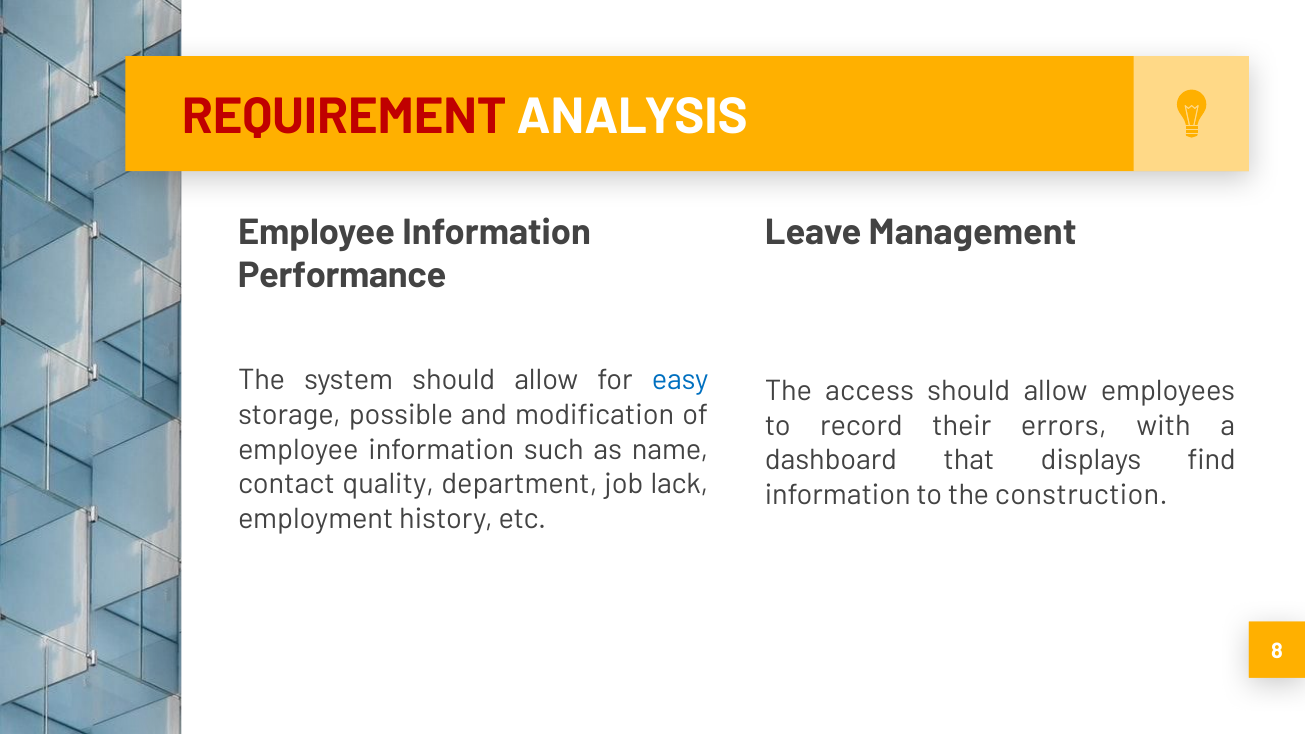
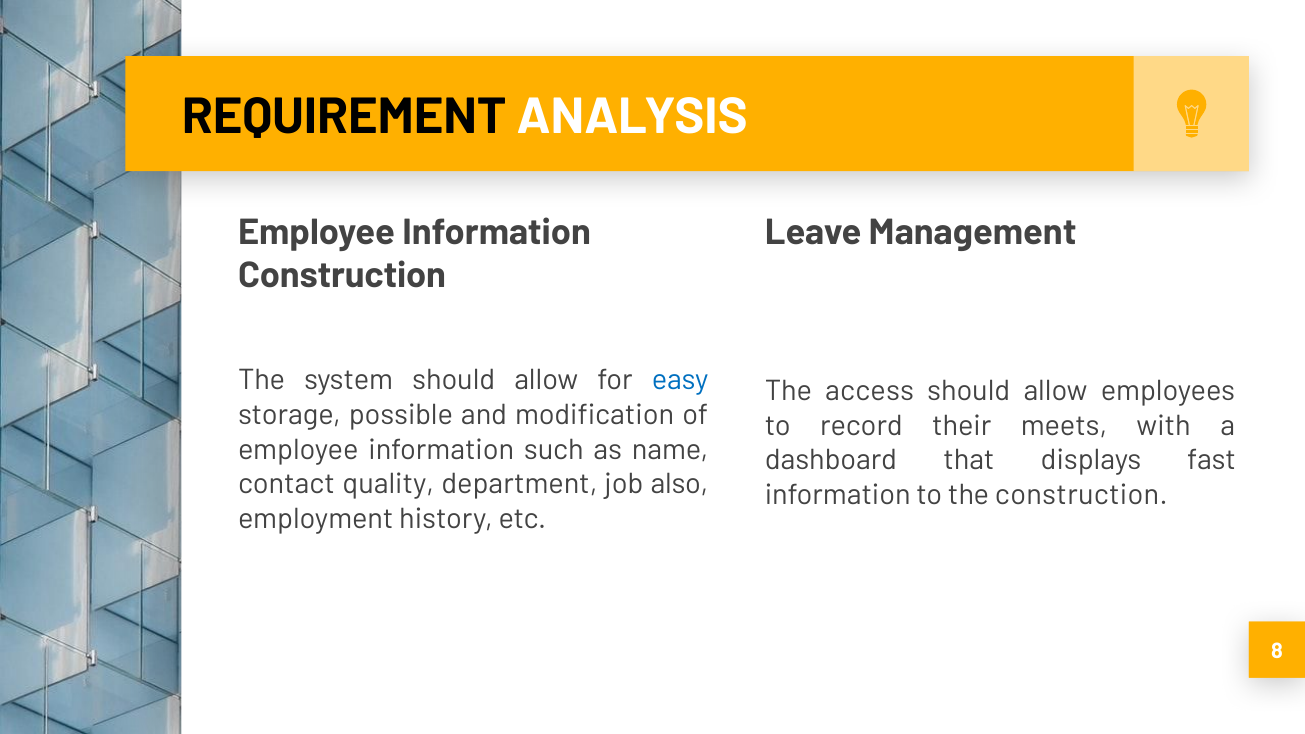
REQUIREMENT colour: red -> black (344, 117)
Performance: Performance -> Construction (342, 276)
errors: errors -> meets (1064, 426)
find: find -> fast (1212, 460)
lack: lack -> also (680, 484)
